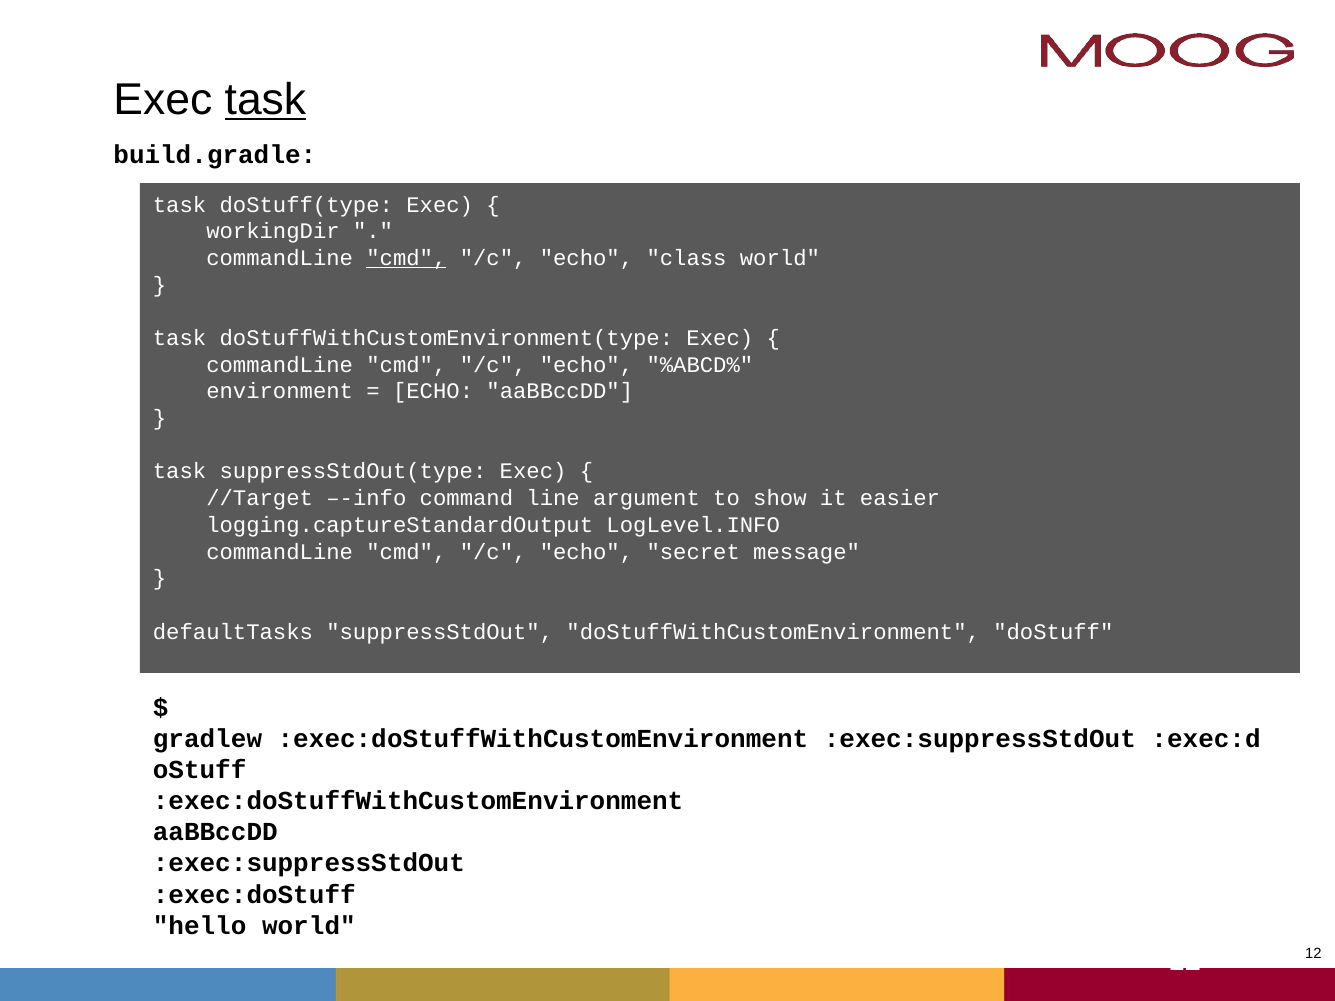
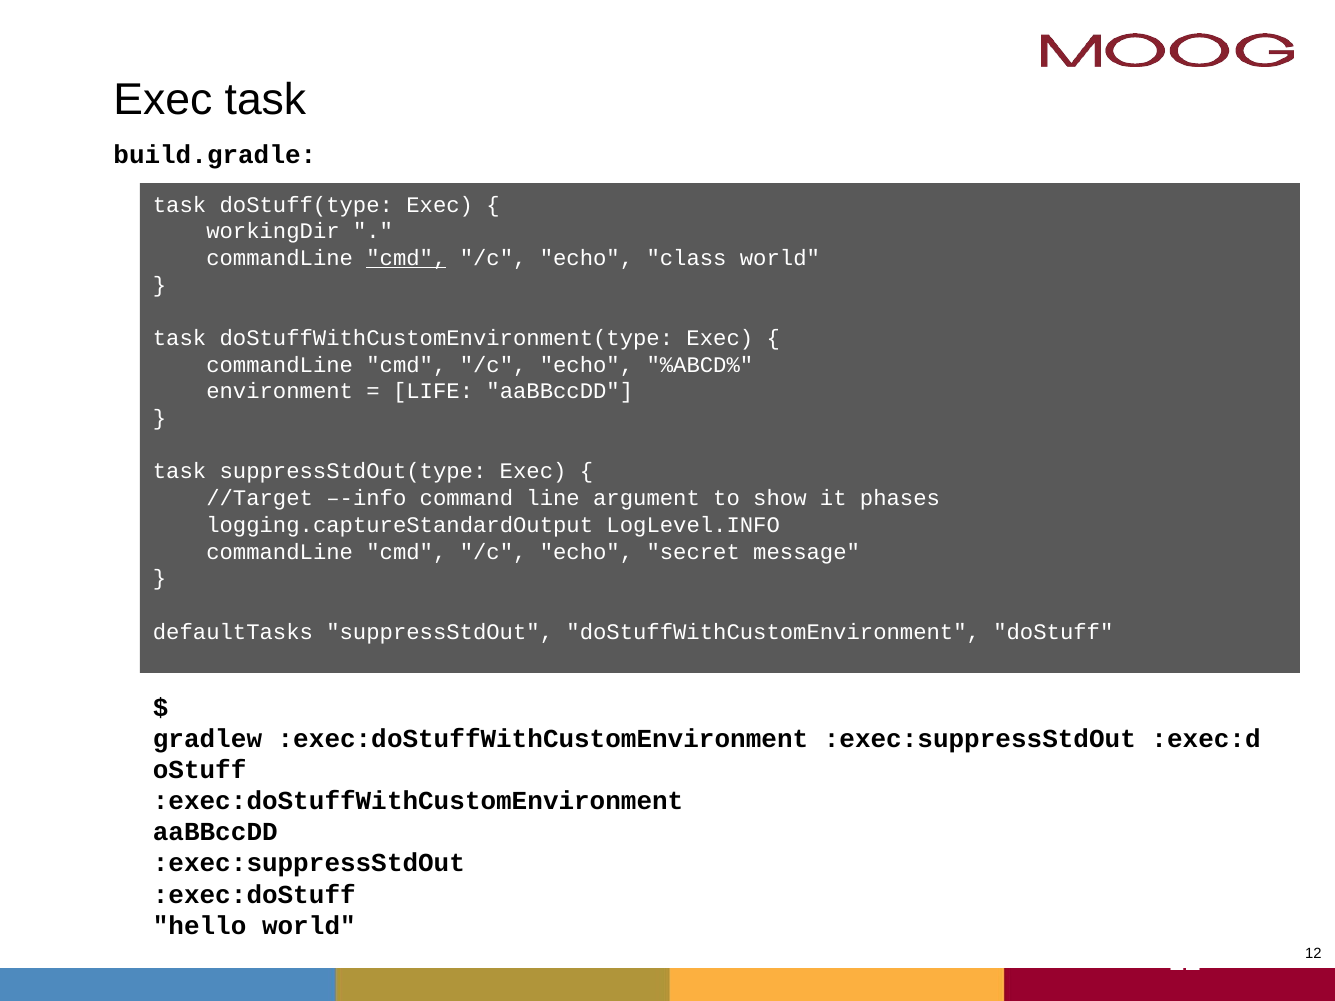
task underline: present -> none (265, 100)
ECHO: ECHO -> LIFE (433, 392)
easier: easier -> phases (900, 498)
